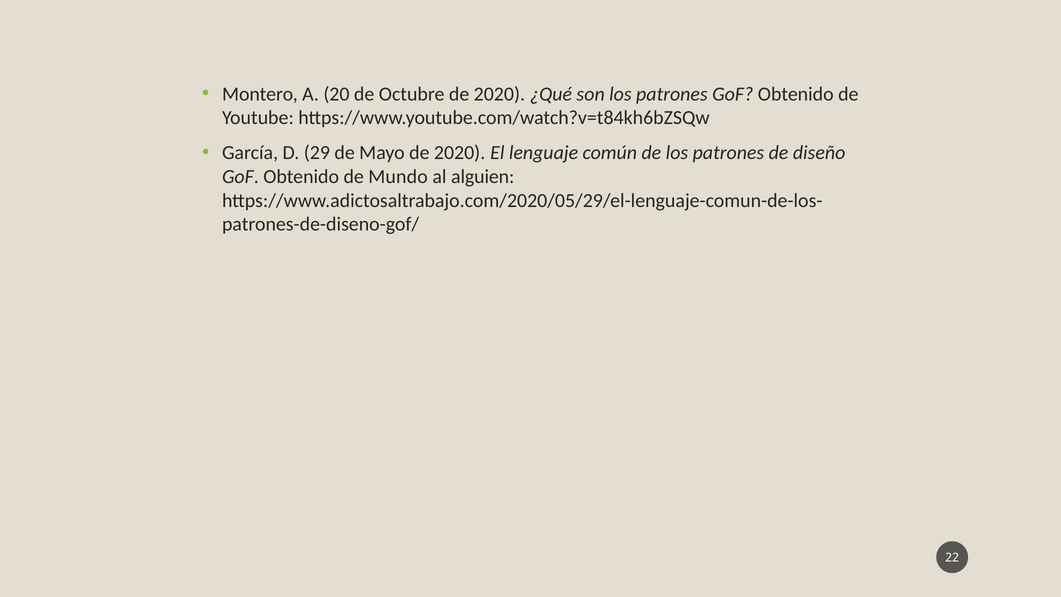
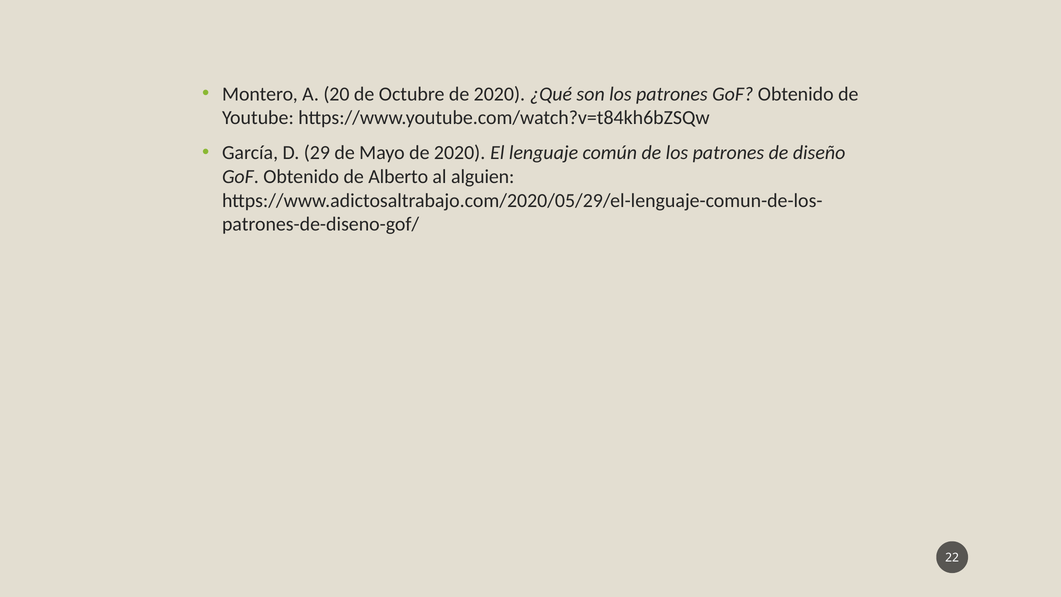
Mundo: Mundo -> Alberto (398, 177)
